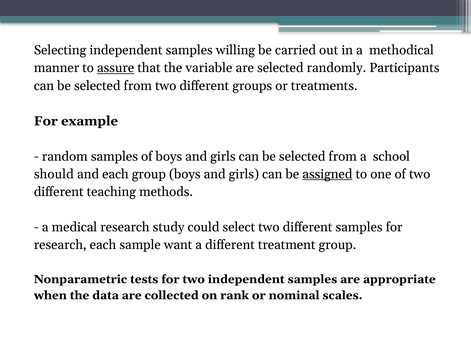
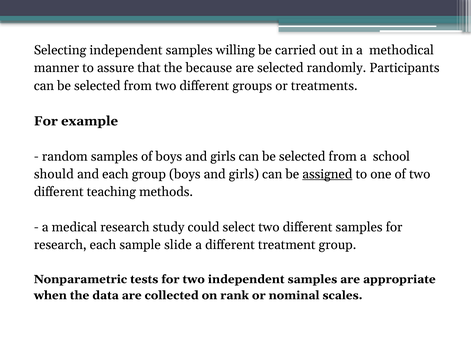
assure underline: present -> none (116, 68)
variable: variable -> because (209, 68)
want: want -> slide (178, 245)
